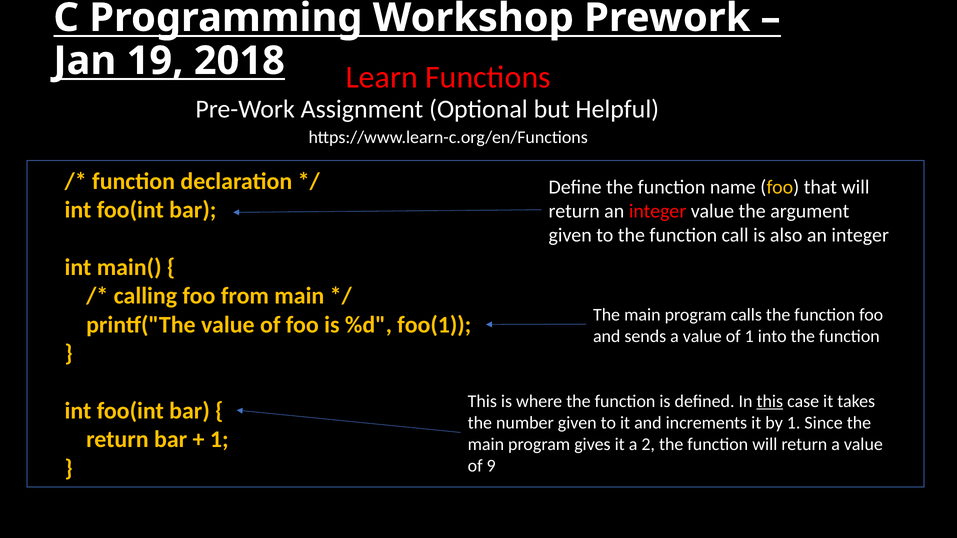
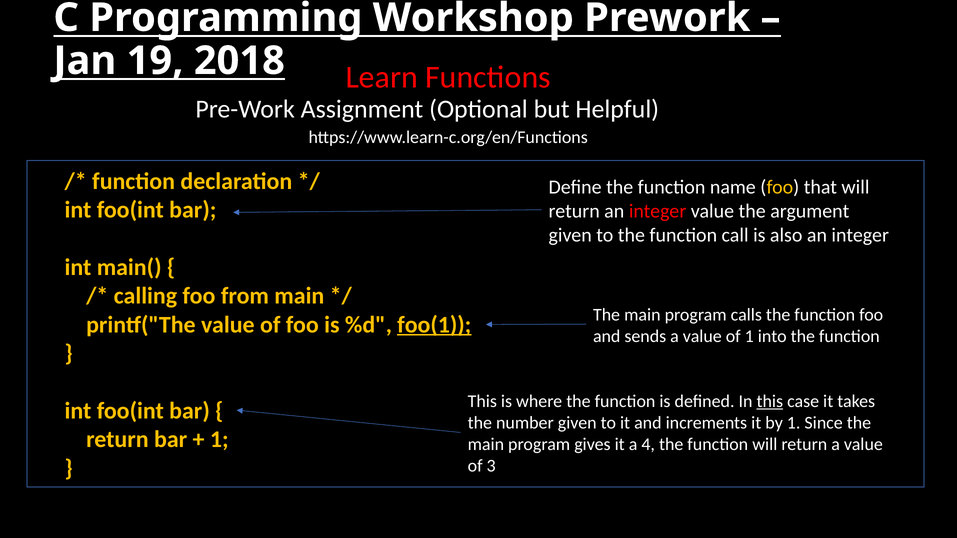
foo(1 underline: none -> present (434, 325)
2: 2 -> 4 (648, 445)
9: 9 -> 3 (491, 466)
